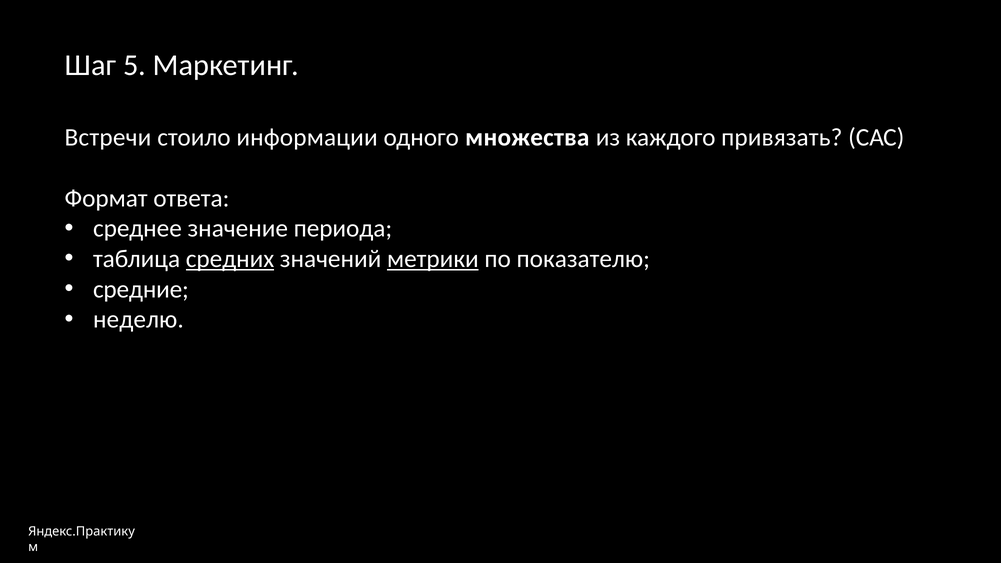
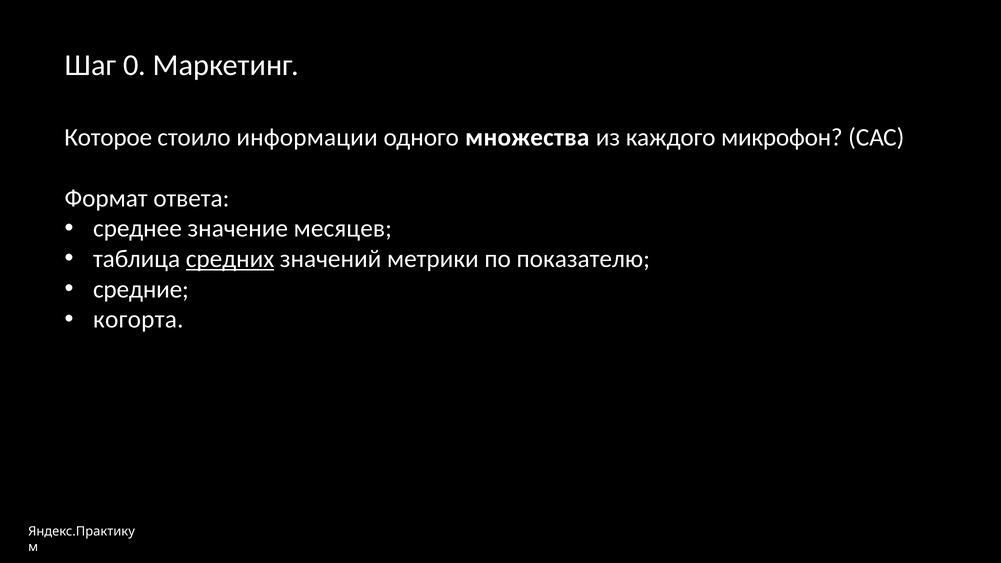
5: 5 -> 0 (135, 65)
Встречи: Встречи -> Которое (108, 138)
привязать: привязать -> микрофон (782, 138)
периода: периода -> месяцев (343, 229)
метрики underline: present -> none (433, 259)
неделю: неделю -> когорта (138, 320)
